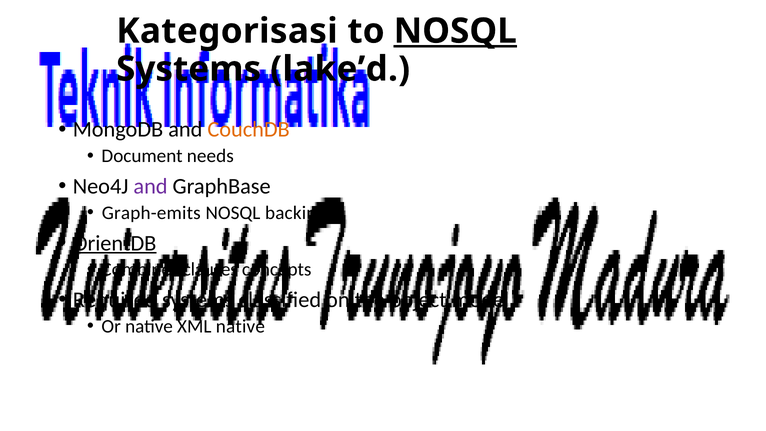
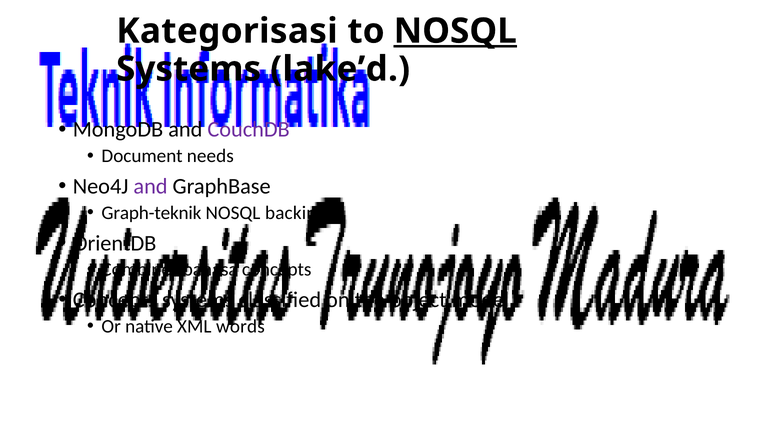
CouchDB colour: orange -> purple (249, 130)
Graph-emits: Graph-emits -> Graph-teknik (151, 213)
OrientDB underline: present -> none (115, 243)
clauses: clauses -> bahasa (210, 269)
Required: Required -> Concepts (115, 300)
XML native: native -> words (240, 326)
